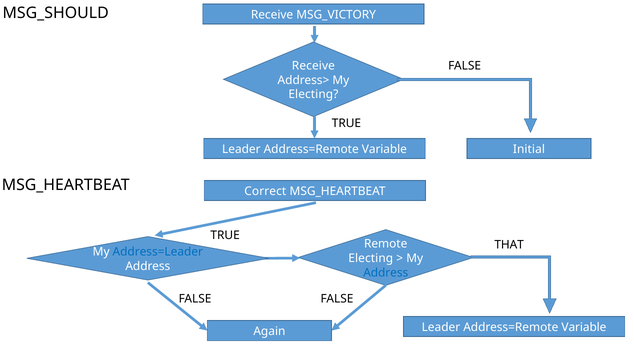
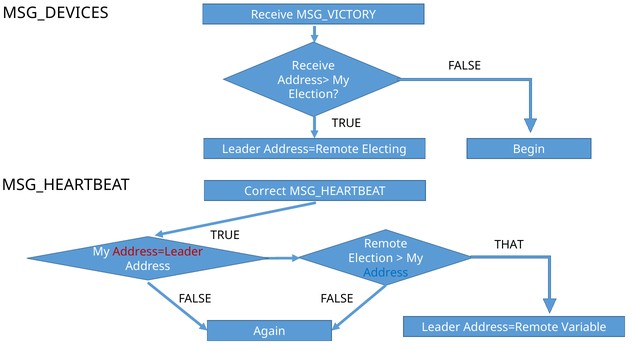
MSG_SHOULD: MSG_SHOULD -> MSG_DEVICES (56, 13)
Electing: Electing -> Election (313, 94)
Variable: Variable -> Electing (384, 149)
Initial: Initial -> Begin (529, 149)
Address=Leader colour: blue -> red (158, 252)
Electing: Electing -> Election (371, 258)
